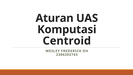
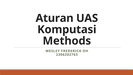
Centroid: Centroid -> Methods (67, 41)
